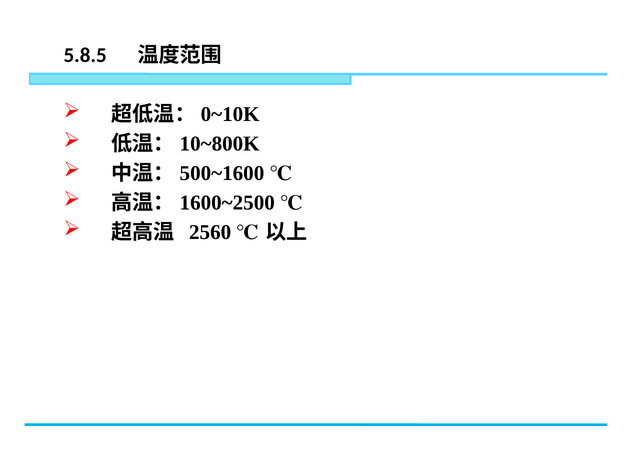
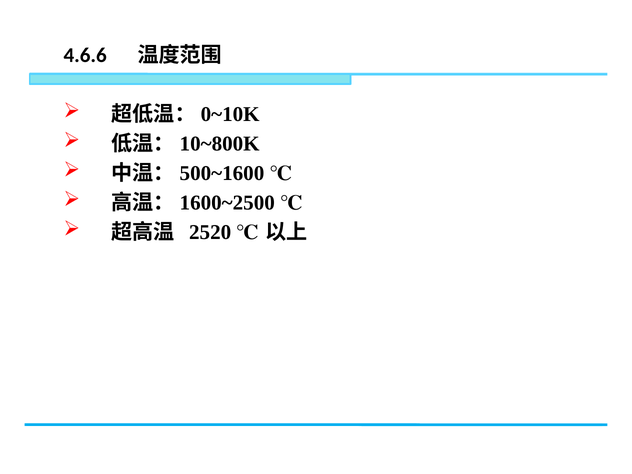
5.8.5: 5.8.5 -> 4.6.6 (85, 55)
2560: 2560 -> 2520 (210, 232)
